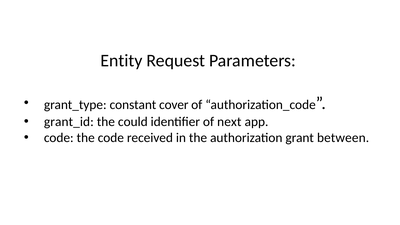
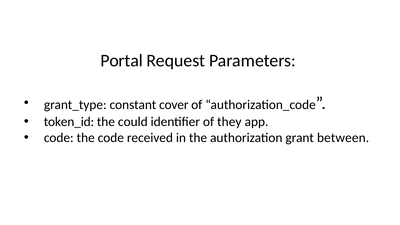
Entity: Entity -> Portal (122, 61)
grant_id: grant_id -> token_id (69, 122)
next: next -> they (229, 122)
